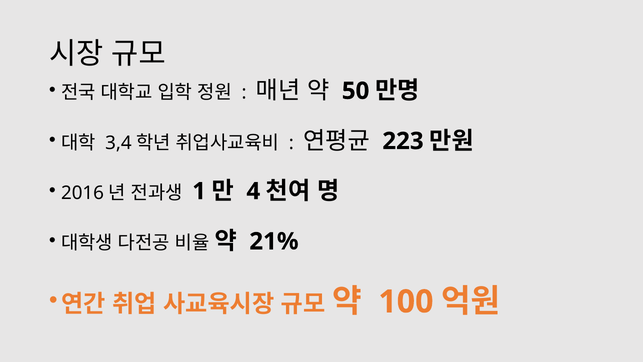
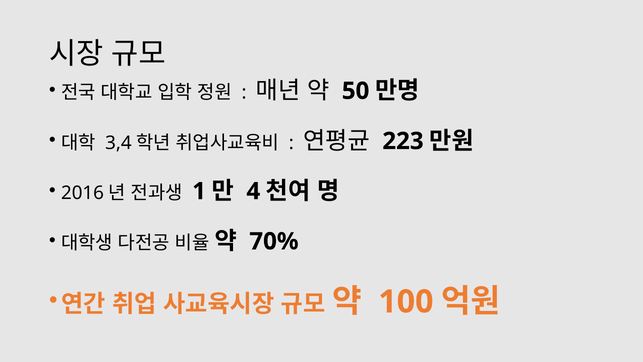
21%: 21% -> 70% (274, 241)
